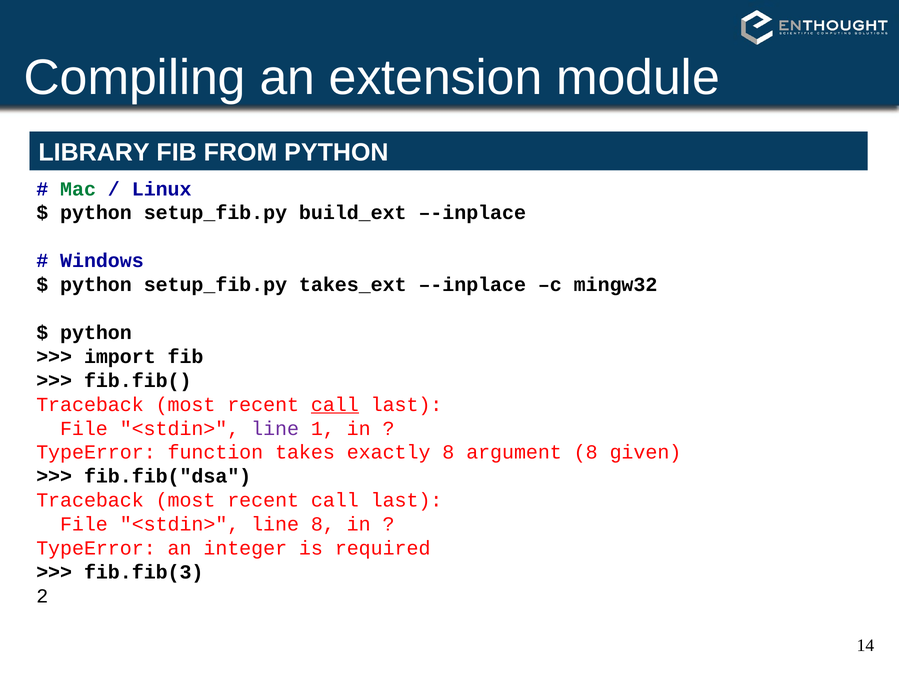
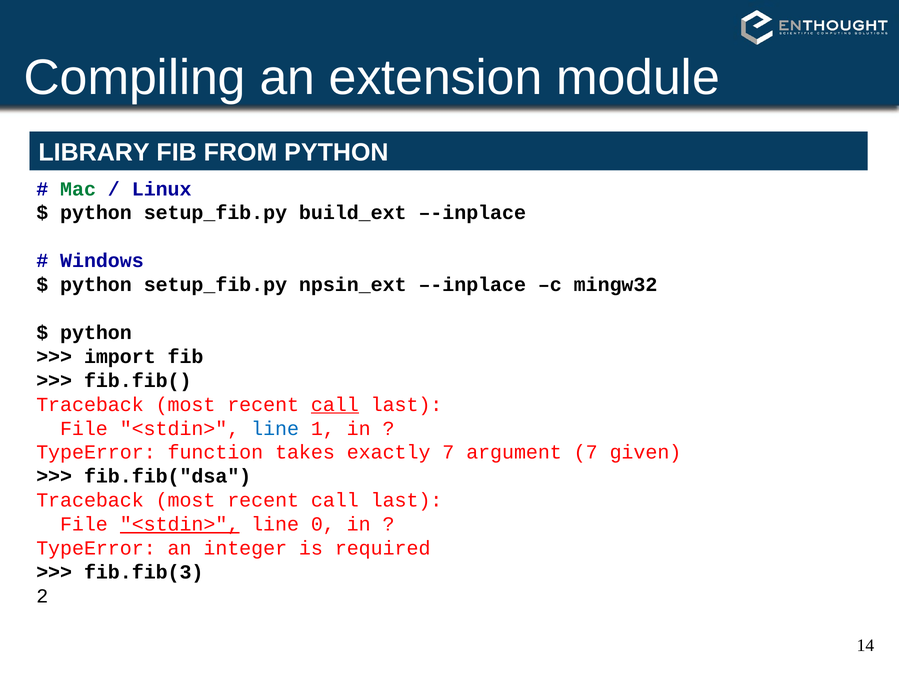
takes_ext: takes_ext -> npsin_ext (353, 285)
line colour: purple -> blue (275, 429)
exactly 8: 8 -> 7 (448, 453)
argument 8: 8 -> 7 (586, 453)
<stdin> underline: none -> present (180, 524)
line 8: 8 -> 0 (323, 524)
